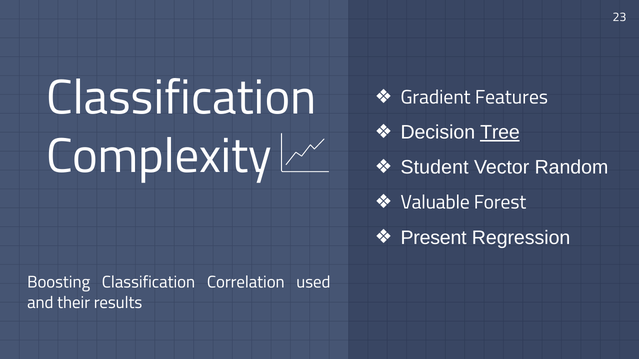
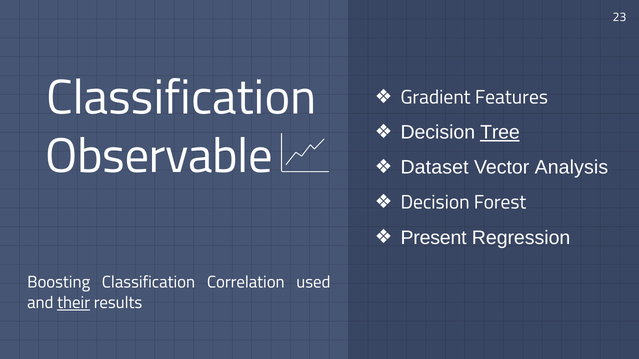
Complexity: Complexity -> Observable (159, 156)
Student: Student -> Dataset (435, 168)
Random: Random -> Analysis (571, 168)
Valuable: Valuable -> Decision (435, 203)
their underline: none -> present (74, 303)
